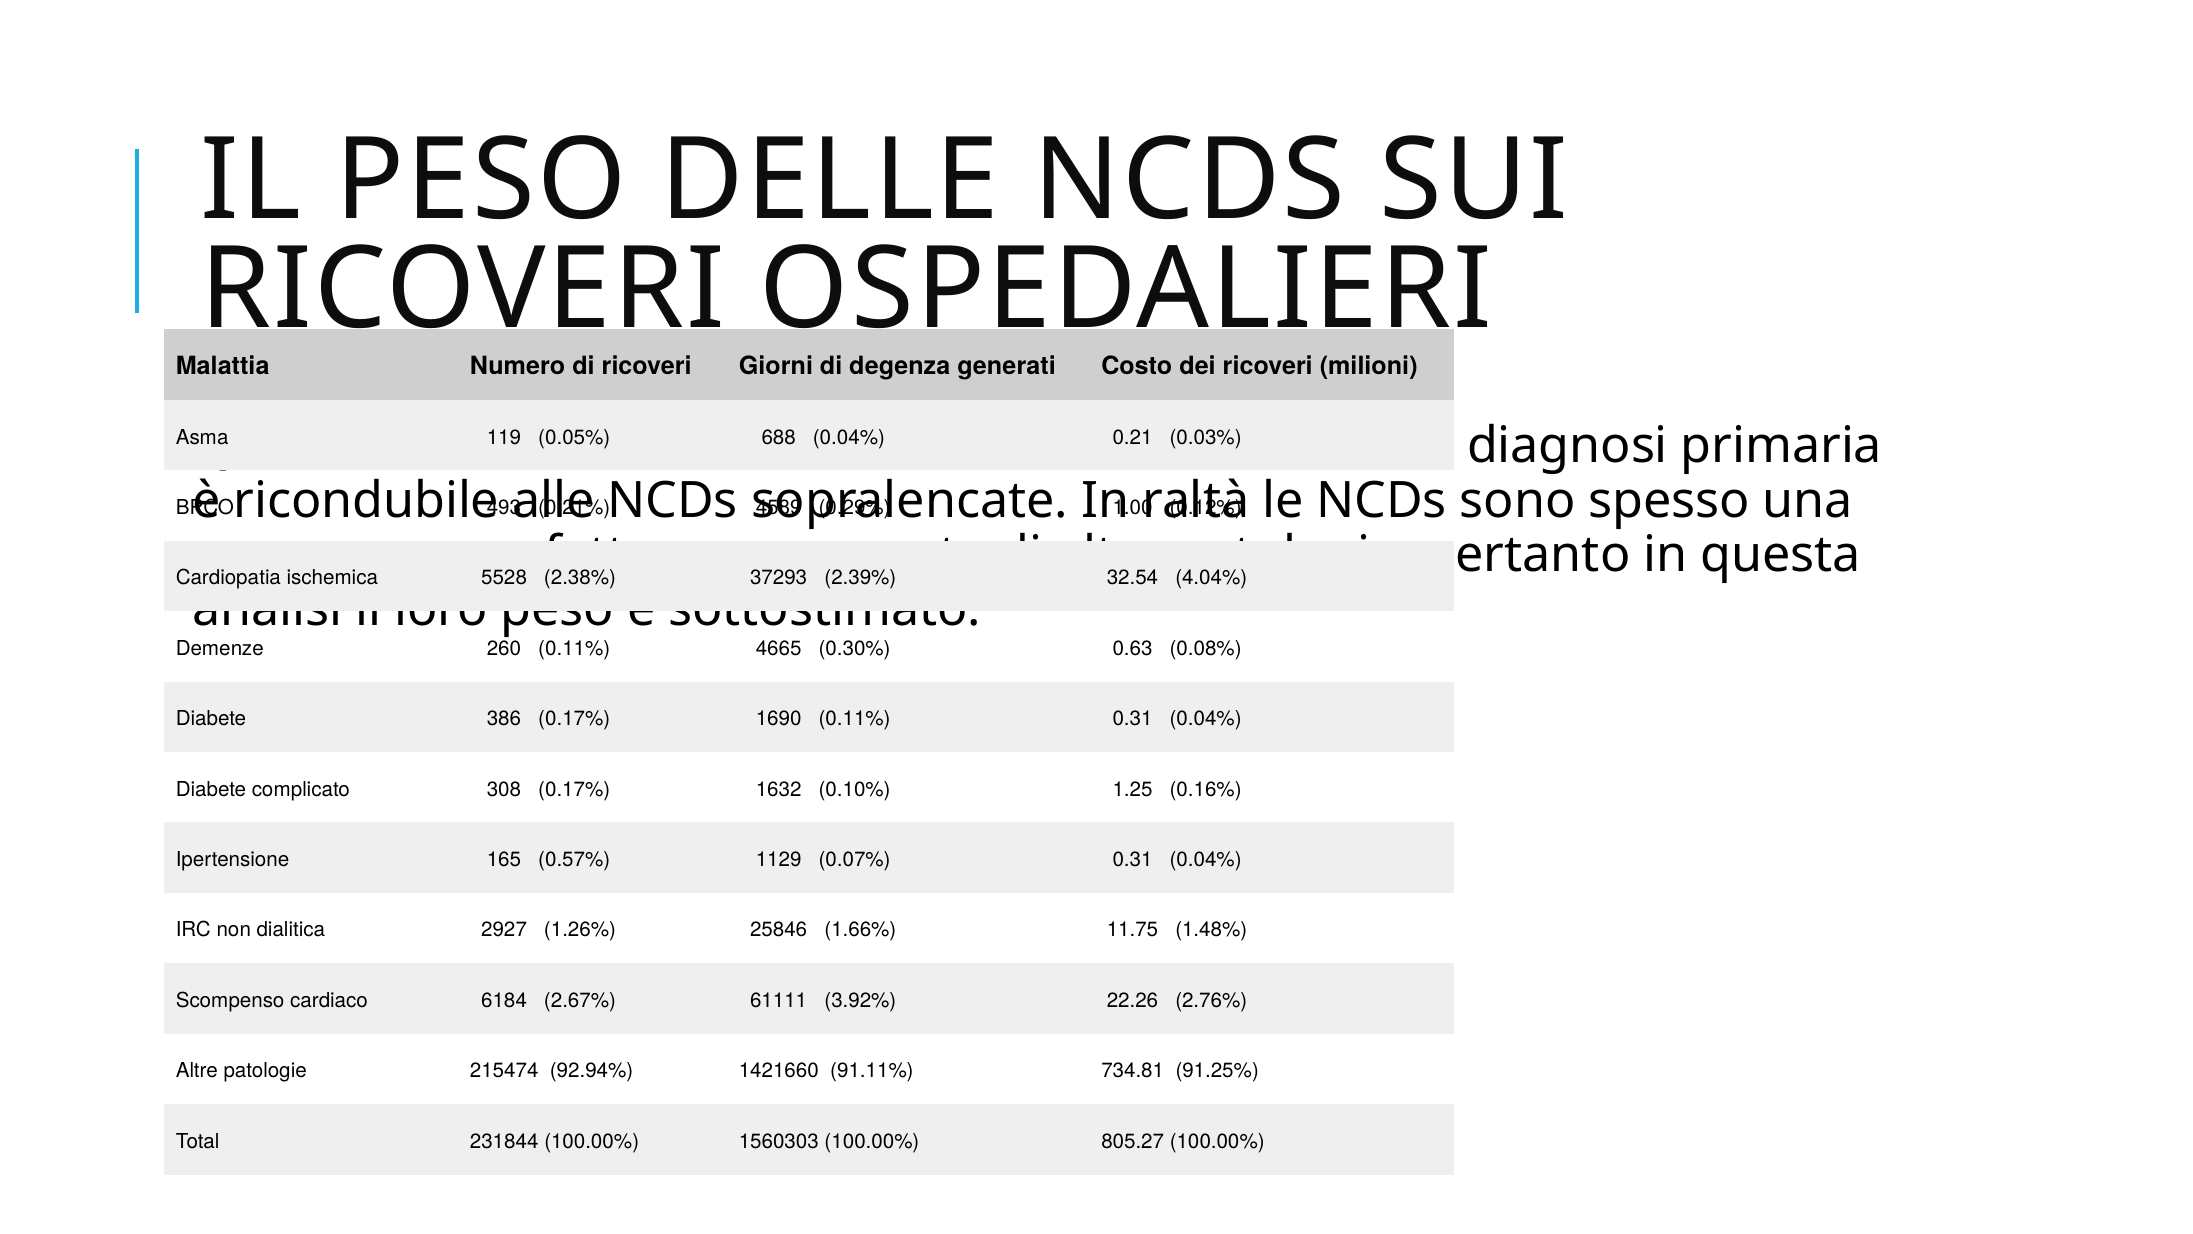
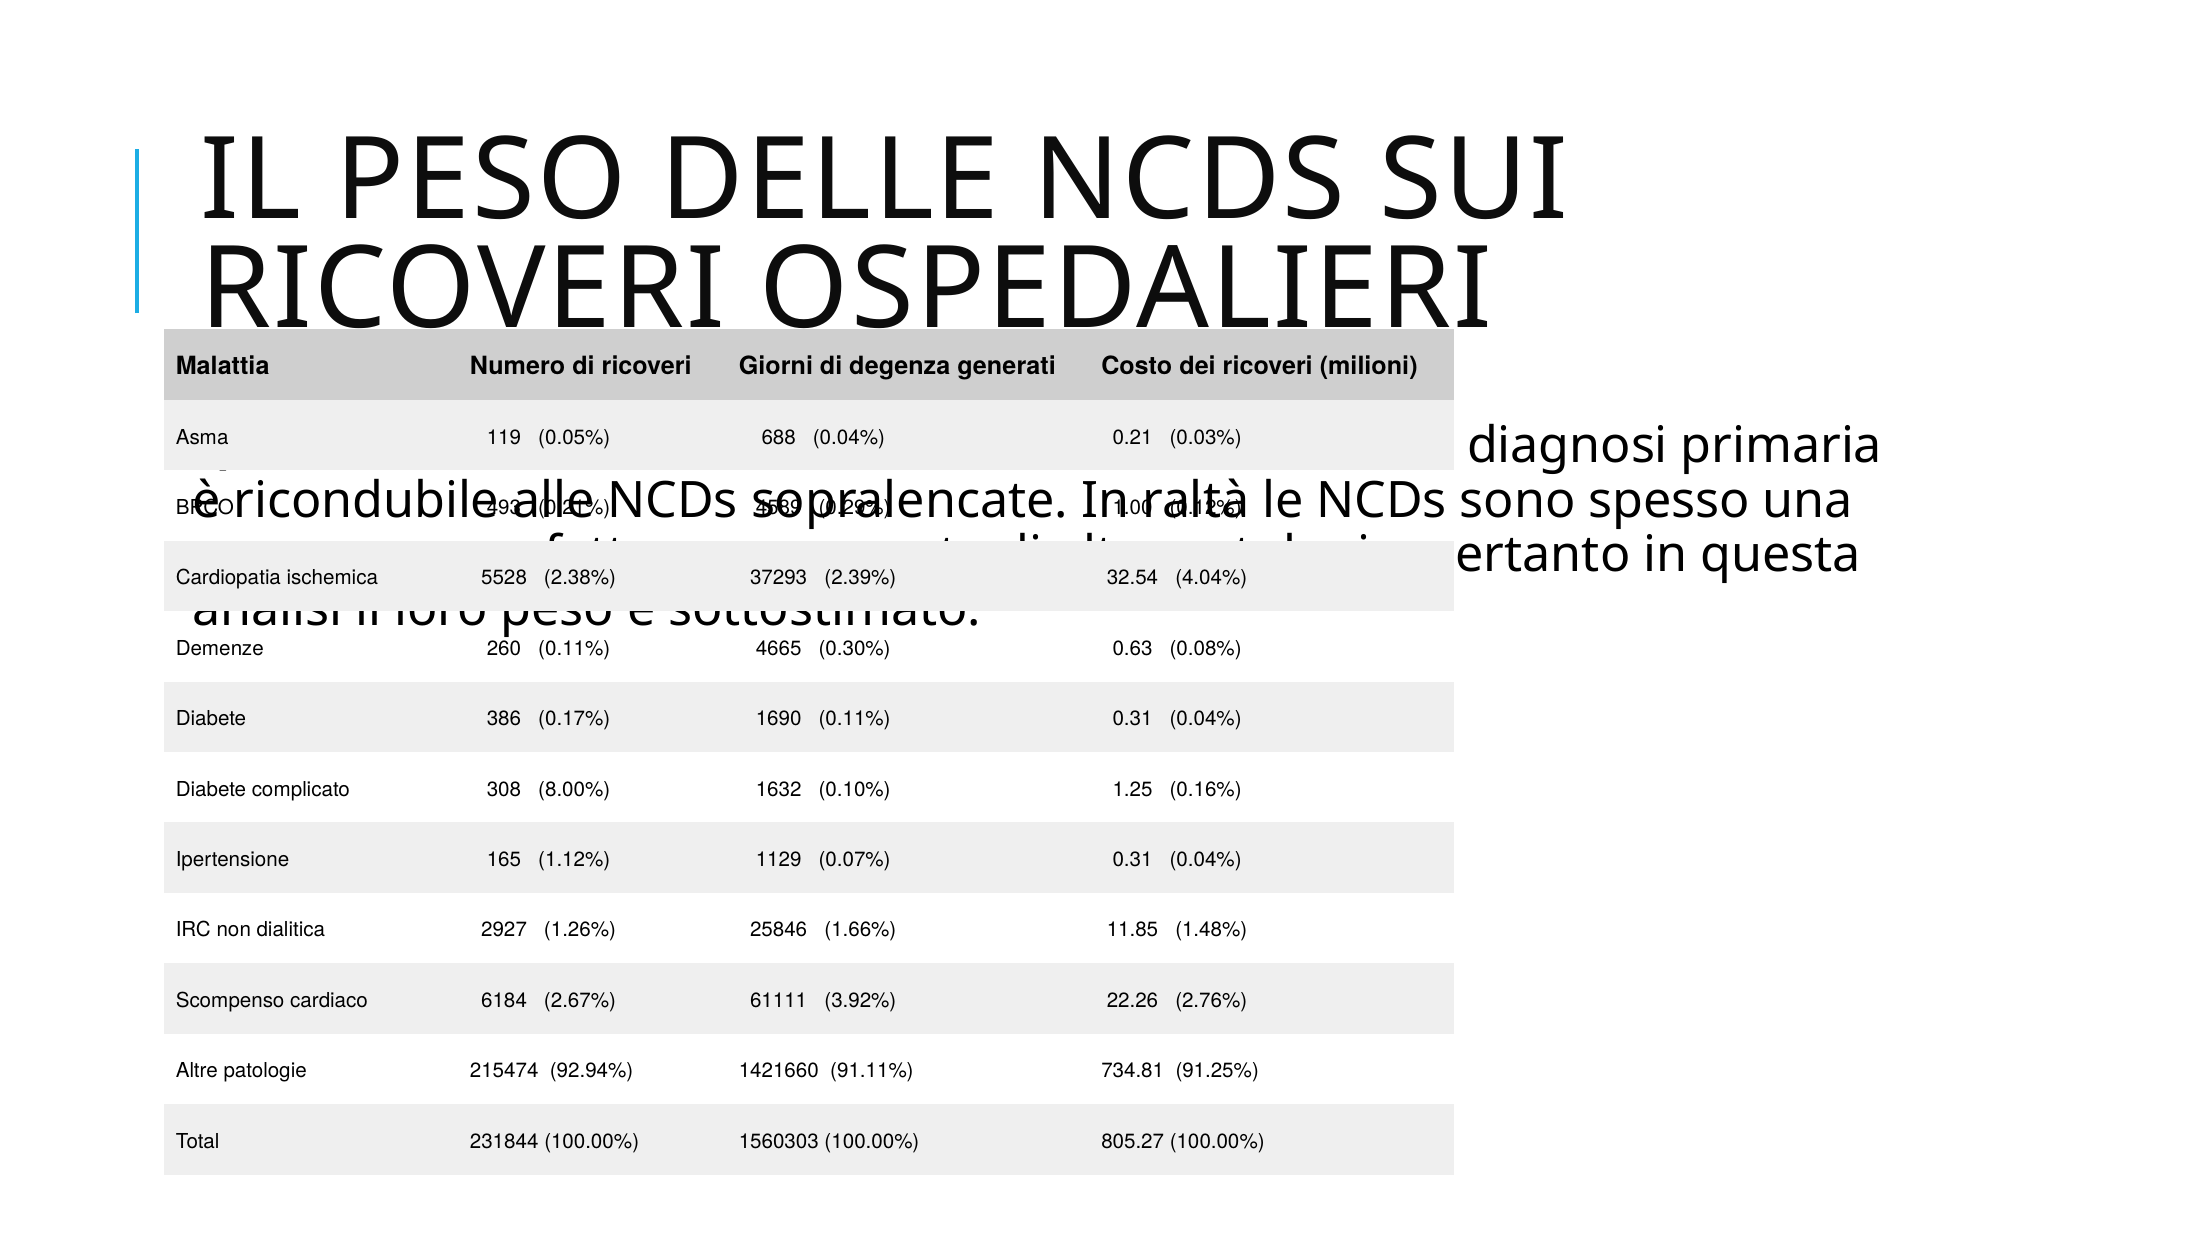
308 0.17%: 0.17% -> 8.00% (574, 789)
0.57%: 0.57% -> 1.12% (574, 859)
11.75: 11.75 -> 11.85 (1132, 930)
